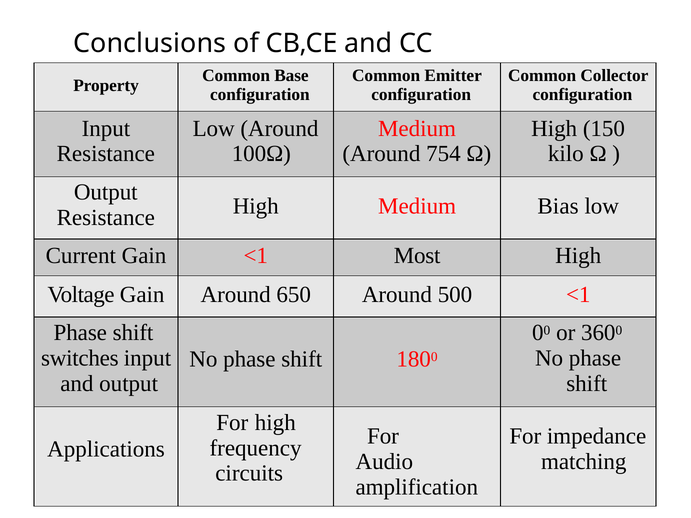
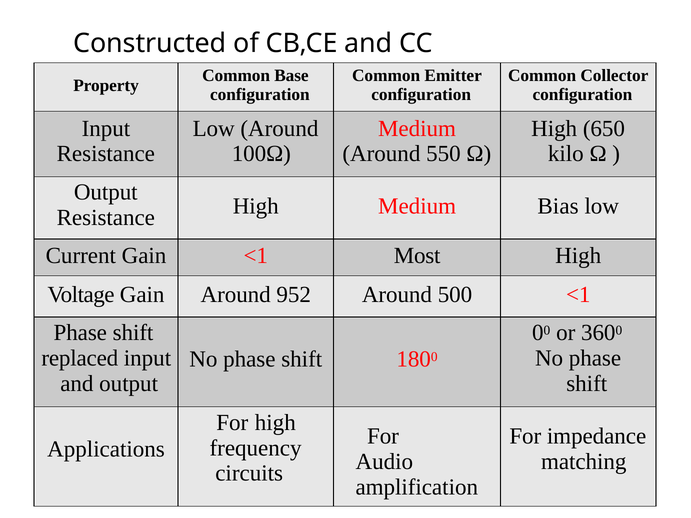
Conclusions: Conclusions -> Constructed (150, 43)
150: 150 -> 650 (604, 128)
754: 754 -> 550 (443, 154)
650: 650 -> 952 (294, 295)
switches: switches -> replaced (80, 358)
